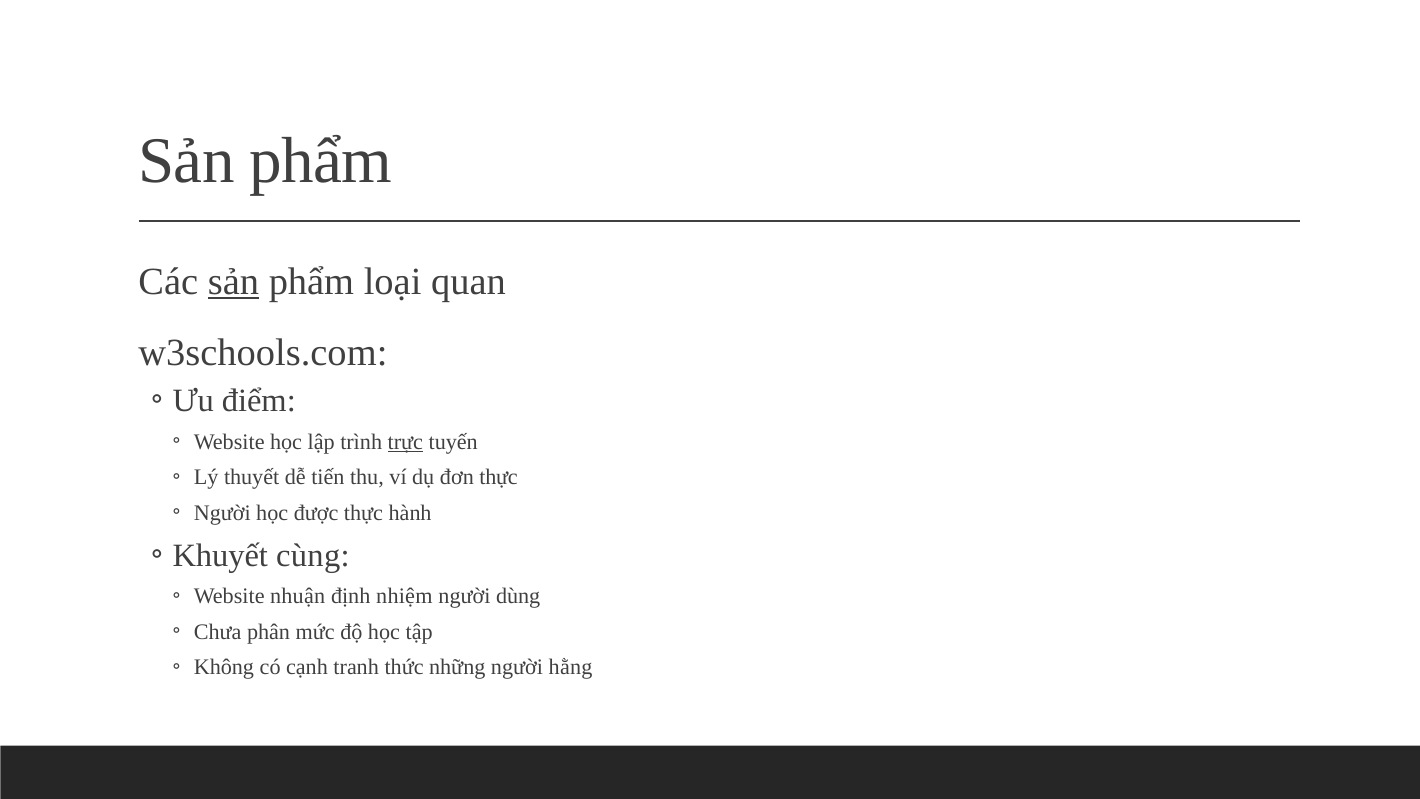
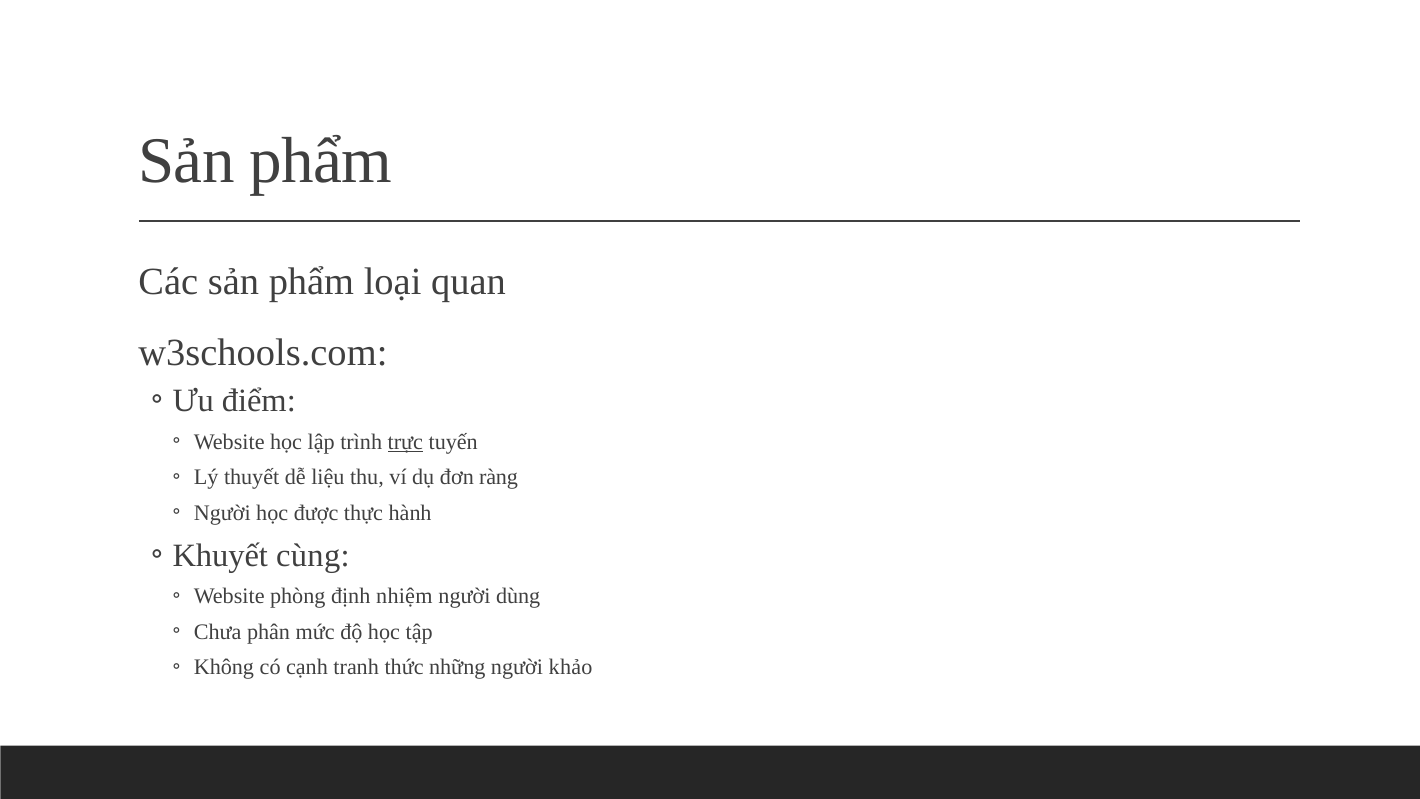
sản underline: present -> none (233, 281)
tiến: tiến -> liệu (328, 477)
đơn thực: thực -> ràng (499, 477)
nhuận: nhuận -> phòng (298, 596)
hằng: hằng -> khảo (571, 667)
